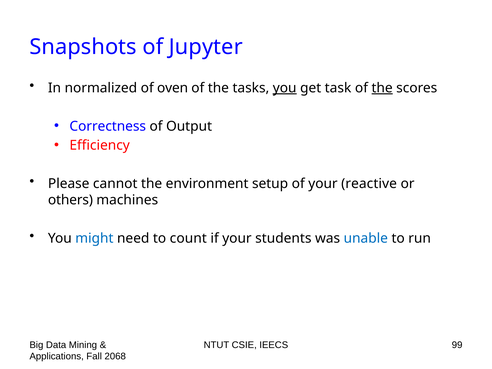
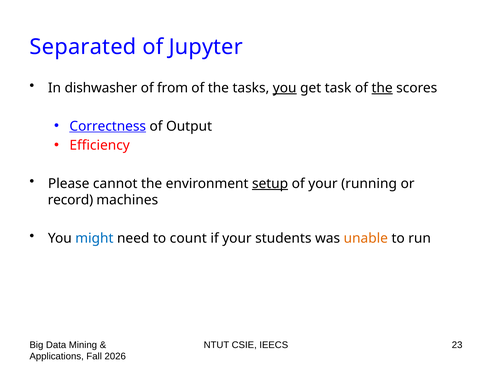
Snapshots: Snapshots -> Separated (83, 47)
normalized: normalized -> dishwasher (101, 88)
oven: oven -> from (173, 88)
Correctness underline: none -> present (108, 126)
setup underline: none -> present (270, 184)
reactive: reactive -> running (369, 184)
others: others -> record (70, 200)
unable colour: blue -> orange (366, 238)
99: 99 -> 23 (457, 345)
2068: 2068 -> 2026 (115, 356)
